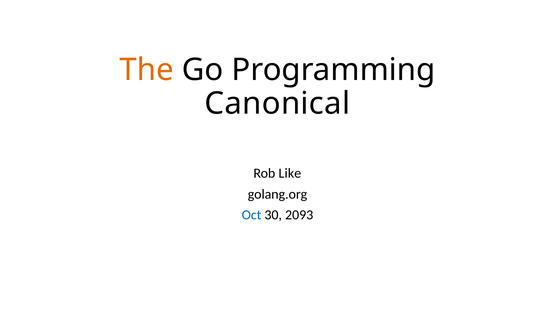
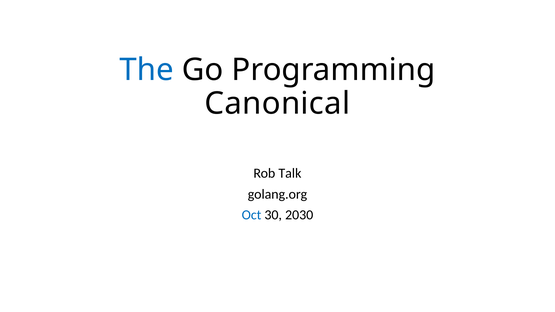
The colour: orange -> blue (147, 70)
Like: Like -> Talk (290, 173)
2093: 2093 -> 2030 (299, 215)
